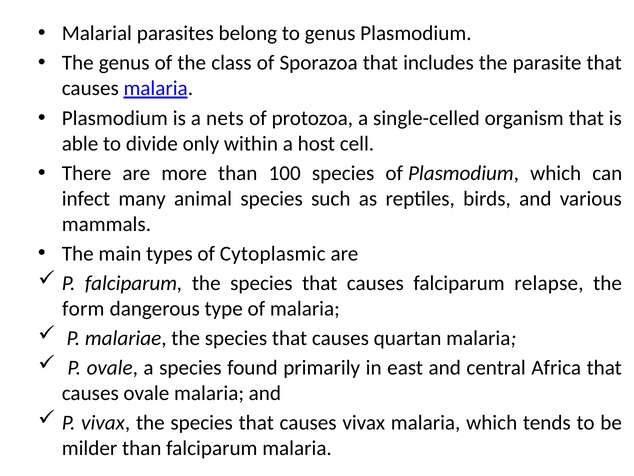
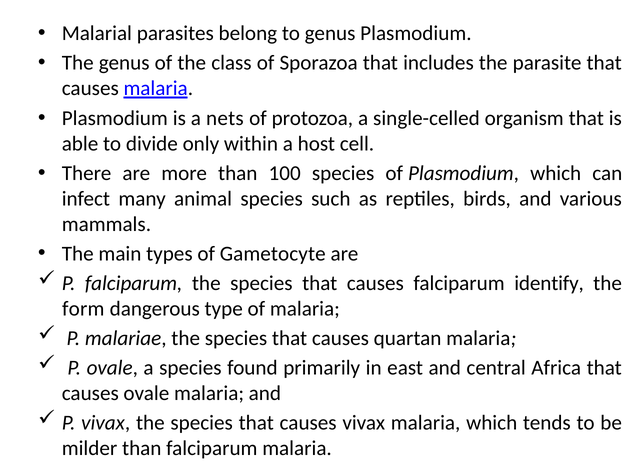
Cytoplasmic: Cytoplasmic -> Gametocyte (273, 253)
relapse: relapse -> identify (549, 283)
